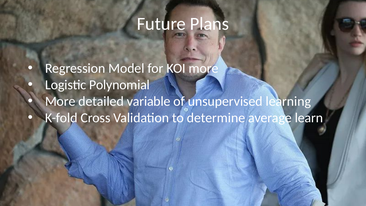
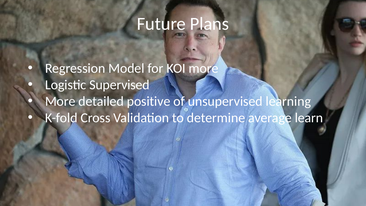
Polynomial: Polynomial -> Supervised (120, 85)
variable: variable -> positive (149, 101)
